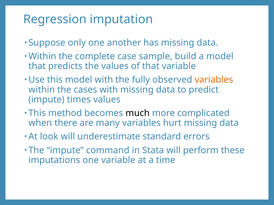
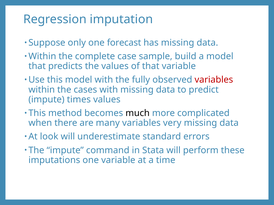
another: another -> forecast (124, 43)
variables colour: orange -> red (214, 80)
hurt: hurt -> very (172, 123)
